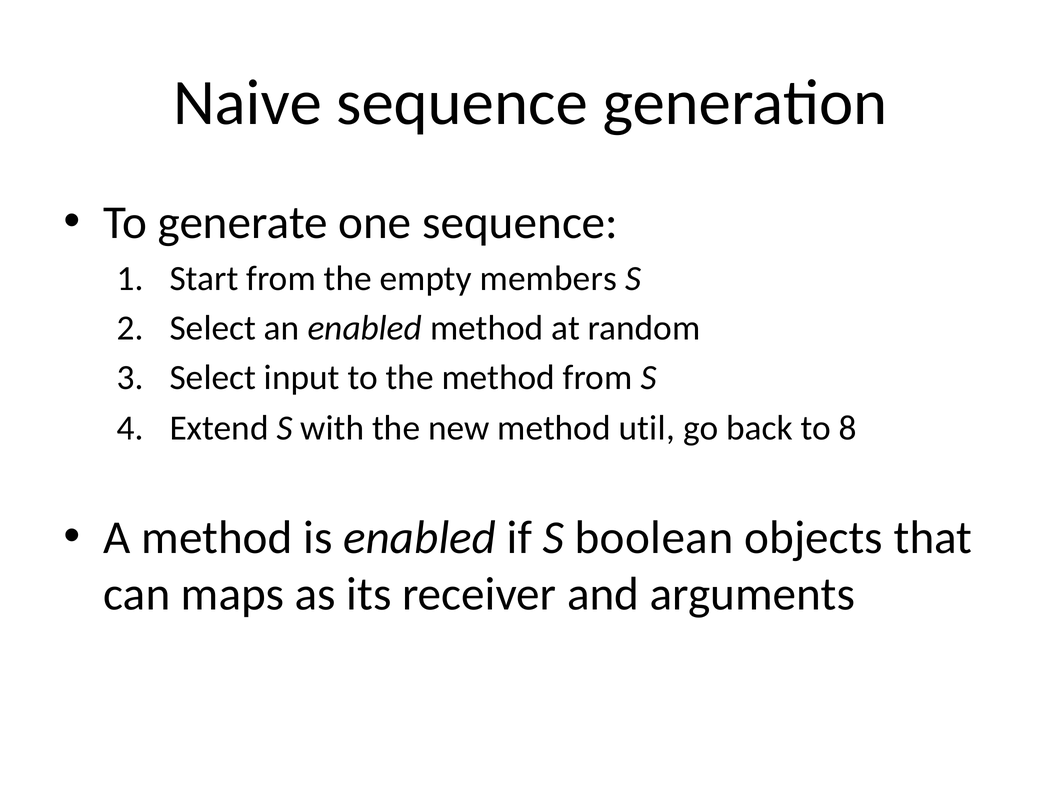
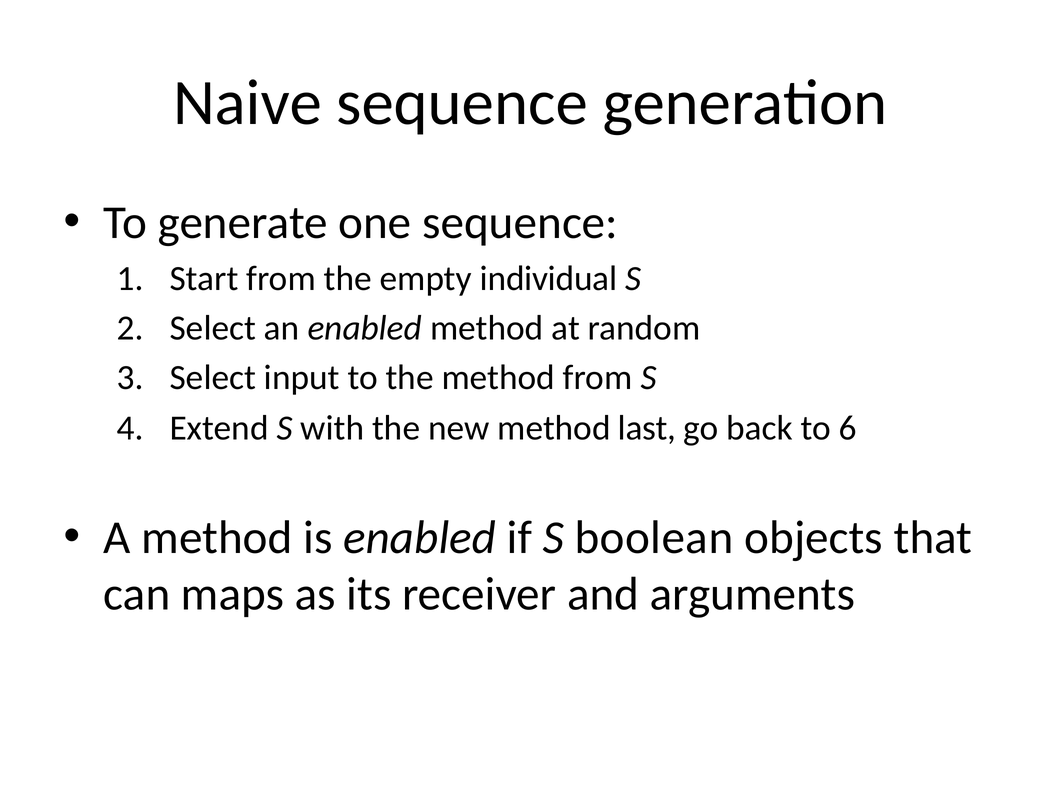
members: members -> individual (549, 278)
util: util -> last (647, 428)
8: 8 -> 6 (848, 428)
